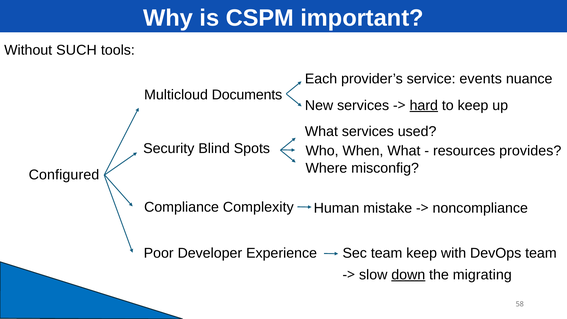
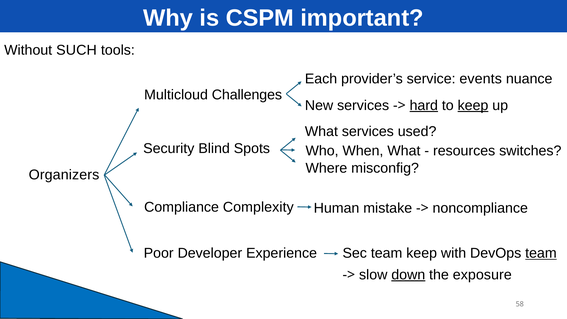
Documents: Documents -> Challenges (247, 95)
keep underline: none -> present (473, 105)
provides: provides -> switches (530, 151)
Configured: Configured -> Organizers (64, 175)
team underline: none -> present (541, 253)
migrating: migrating -> exposure (482, 275)
